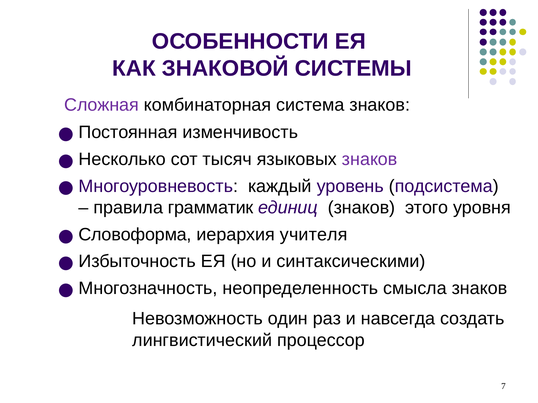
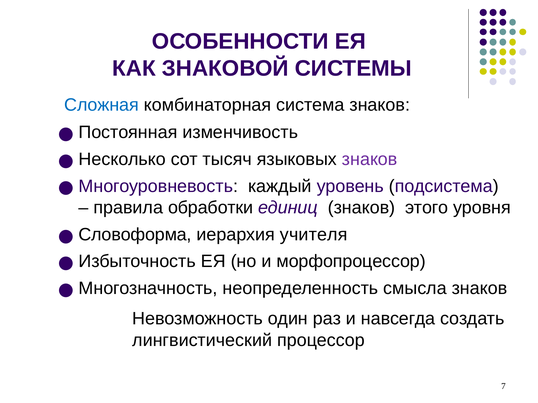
Сложная colour: purple -> blue (102, 105)
грамматик: грамматик -> обработки (211, 208)
синтаксическими: синтаксическими -> морфопроцессор (351, 262)
